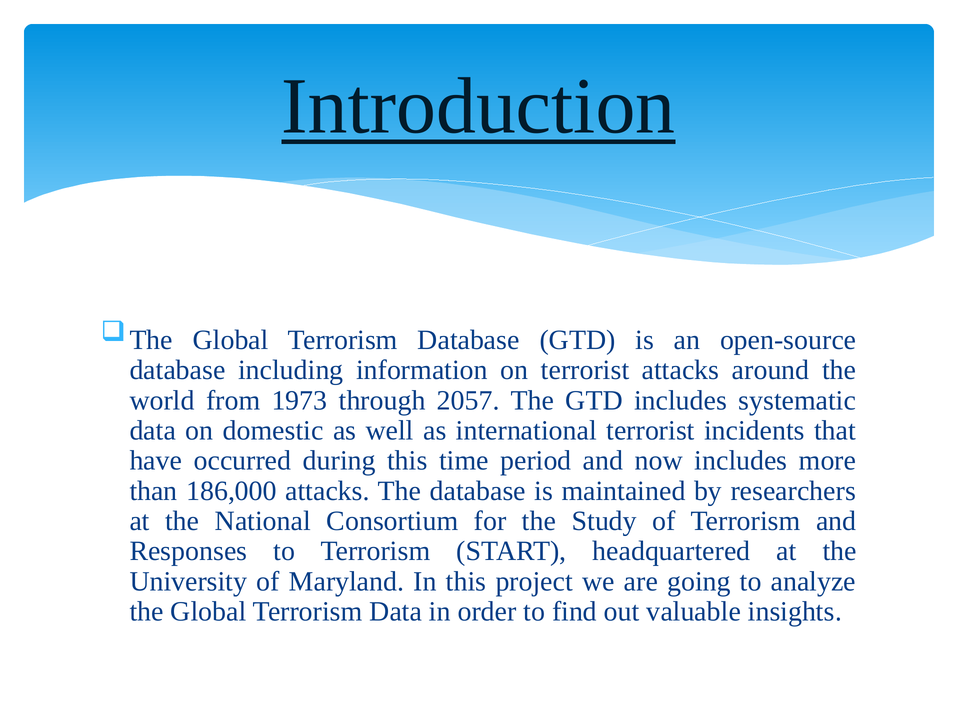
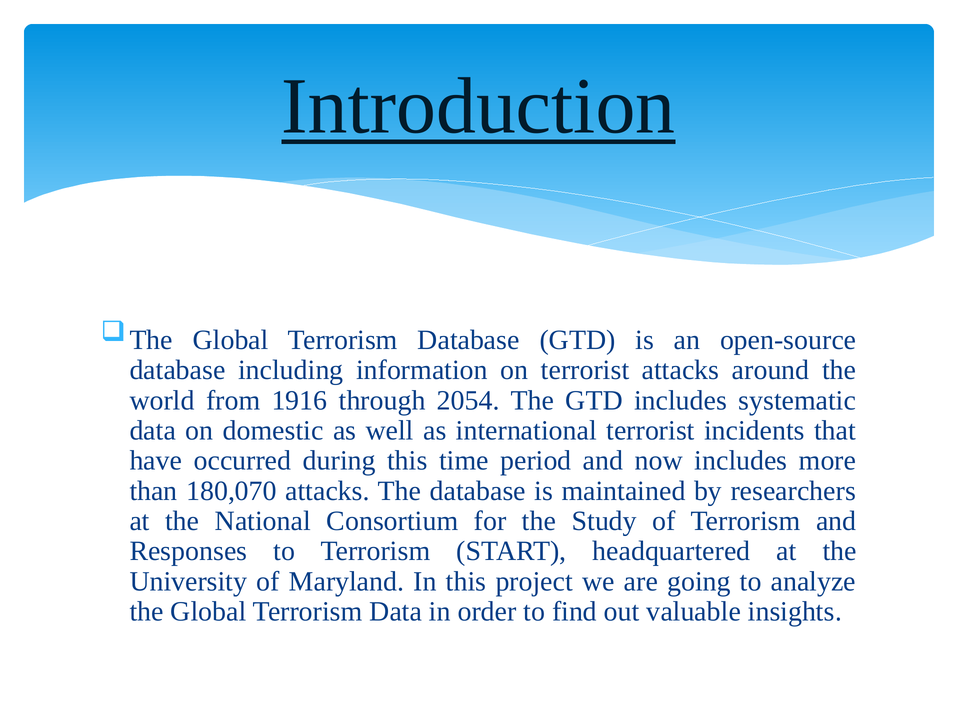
1973: 1973 -> 1916 (299, 400)
2057: 2057 -> 2054 (468, 400)
186,000: 186,000 -> 180,070 (231, 491)
